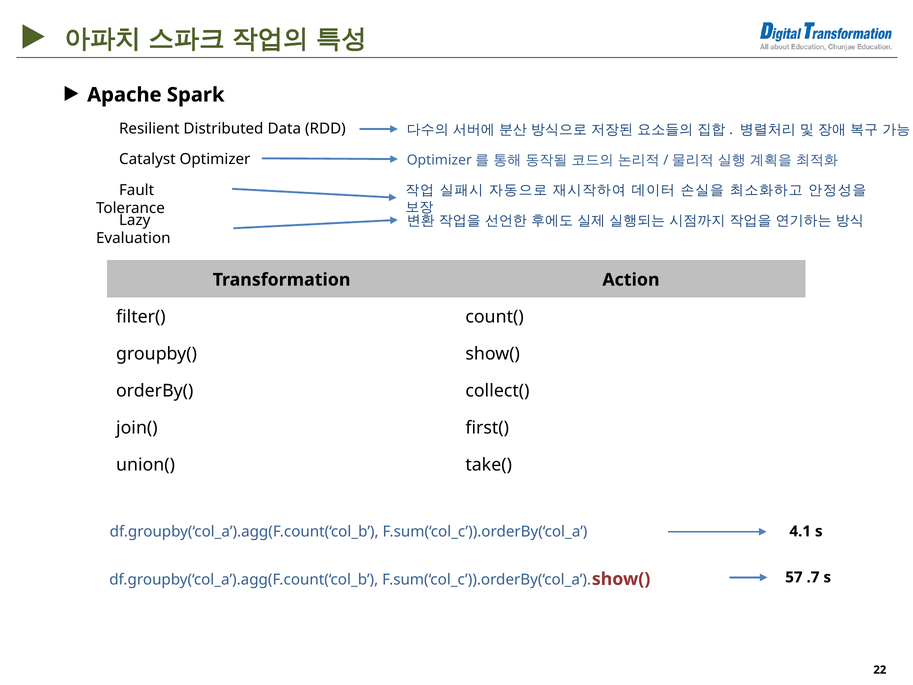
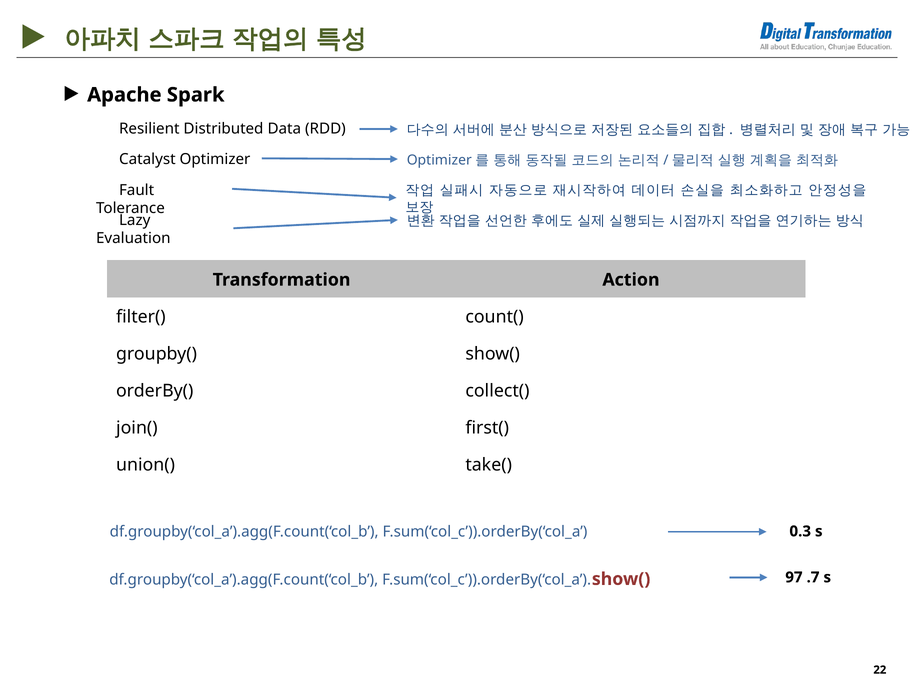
4.1: 4.1 -> 0.3 (800, 531)
57: 57 -> 97 (794, 577)
